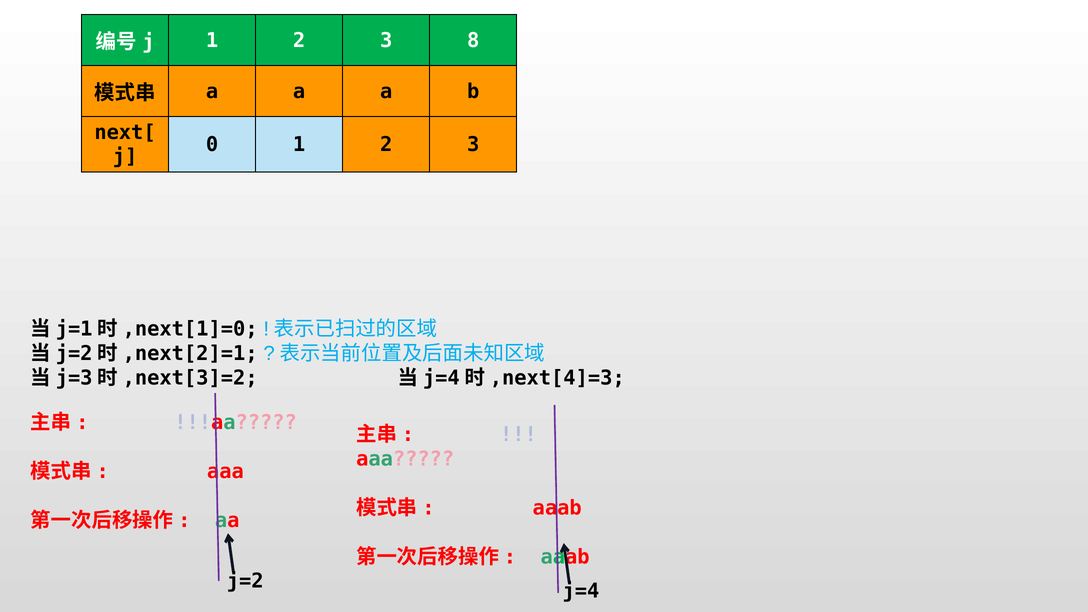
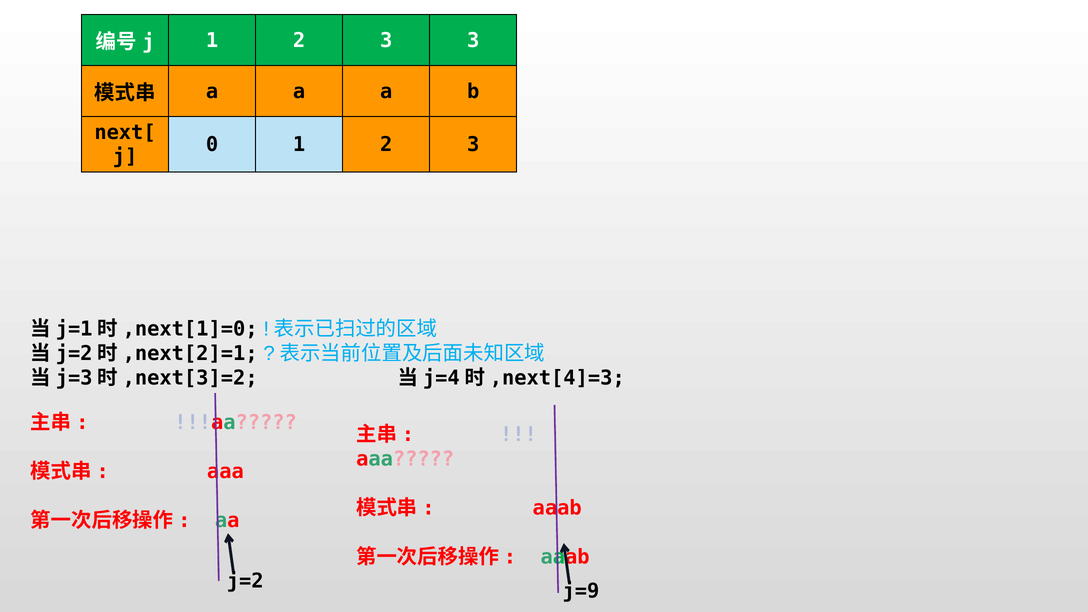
3 8: 8 -> 3 (473, 40)
j=4: j=4 -> j=9 (581, 591)
